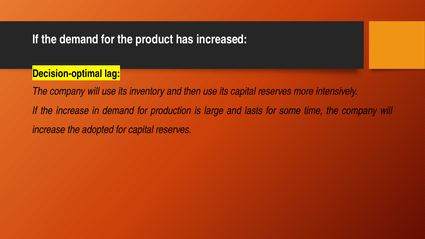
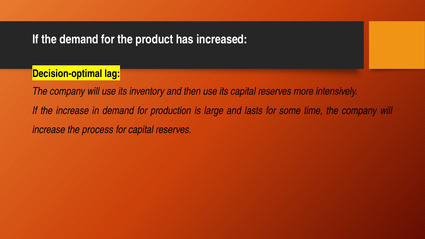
adopted: adopted -> process (98, 130)
